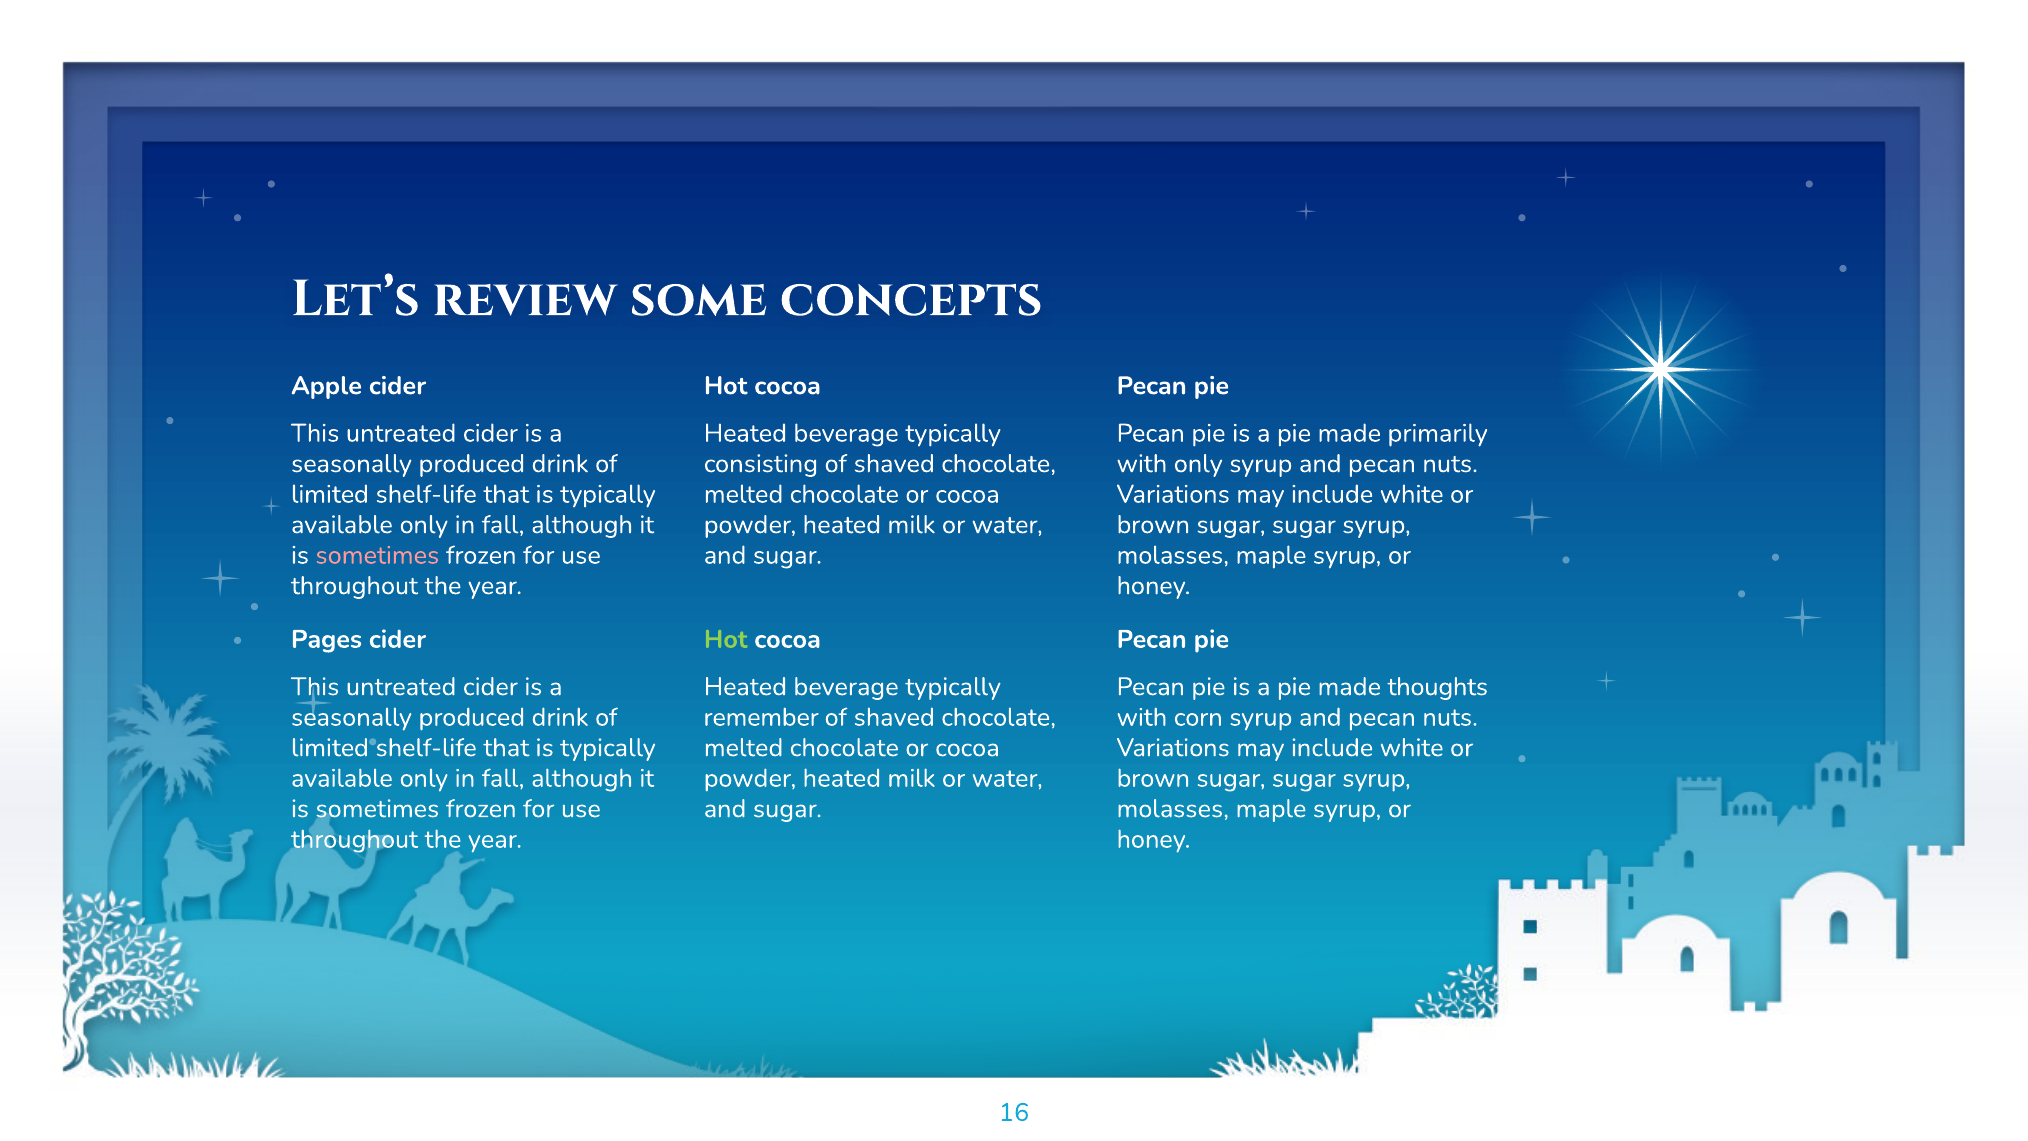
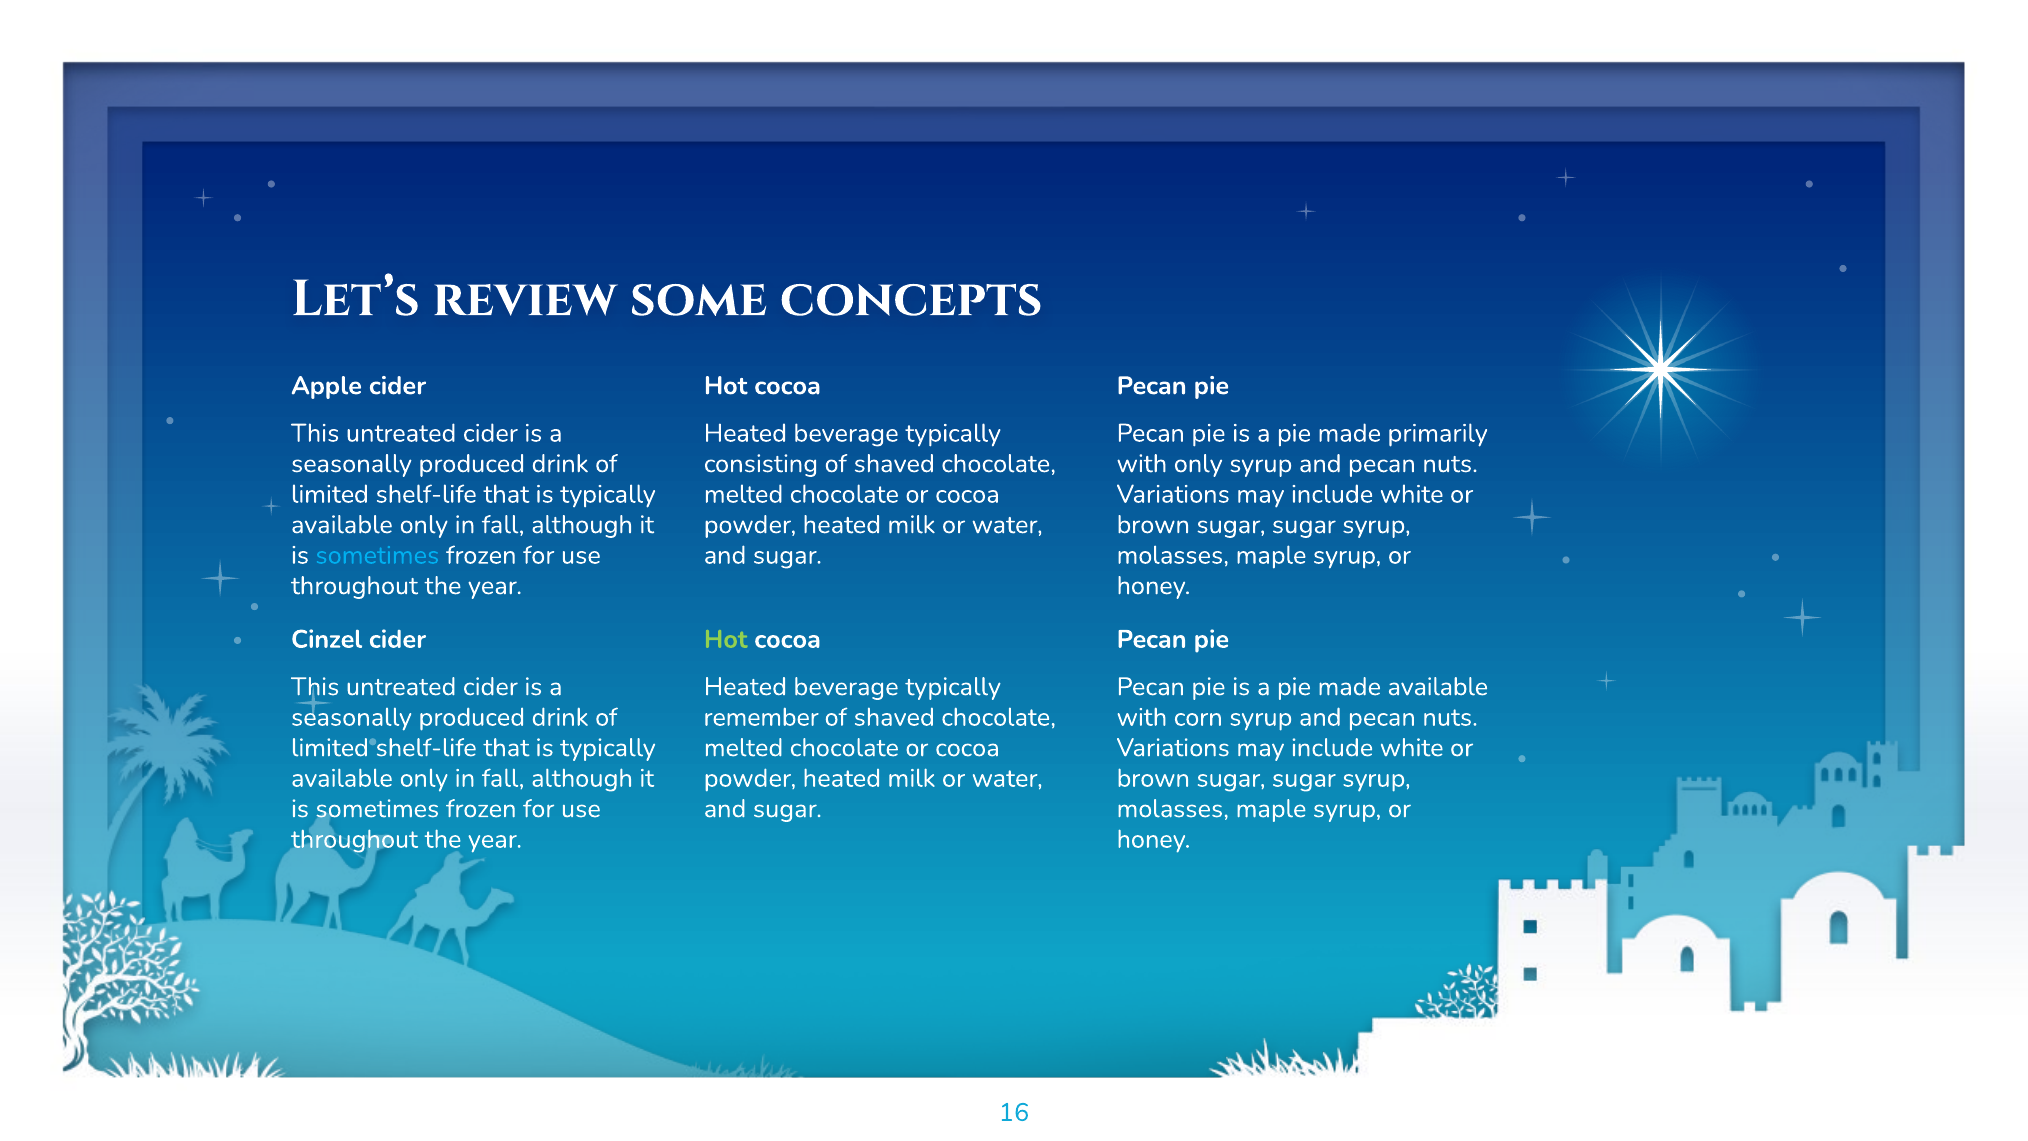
sometimes colour: pink -> light blue (377, 555)
Pages: Pages -> Cinzel (327, 639)
made thoughts: thoughts -> available (1438, 687)
